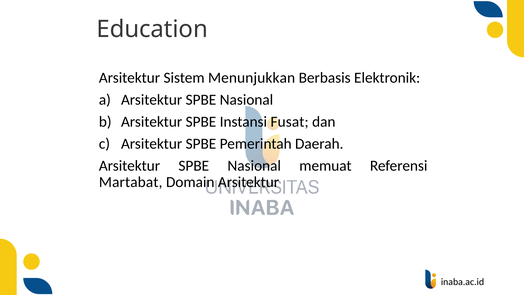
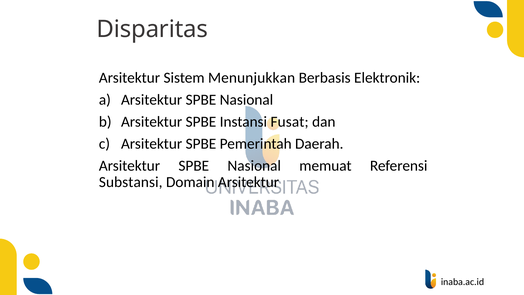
Education: Education -> Disparitas (152, 29)
Martabat: Martabat -> Substansi (131, 182)
